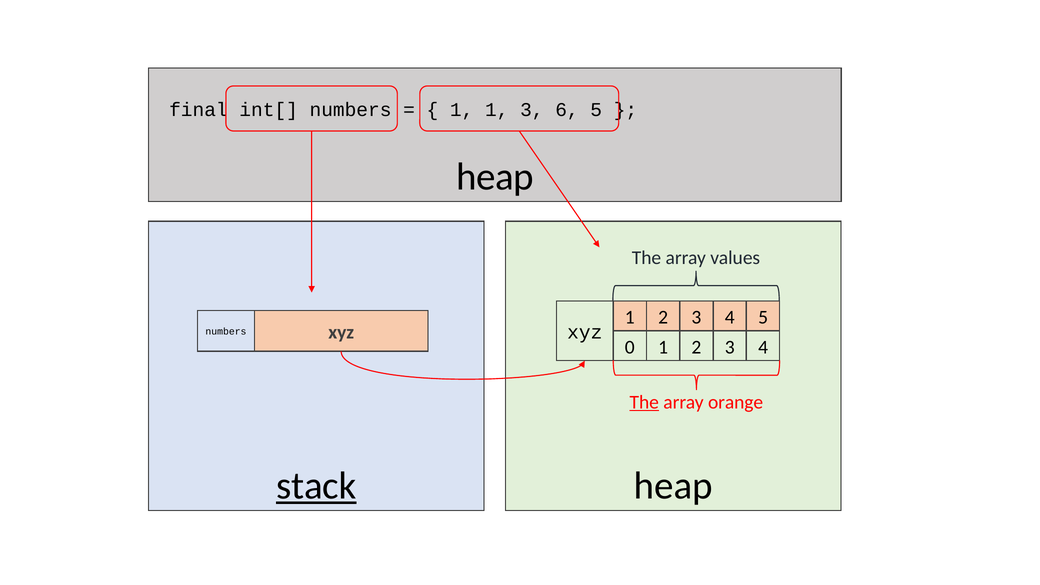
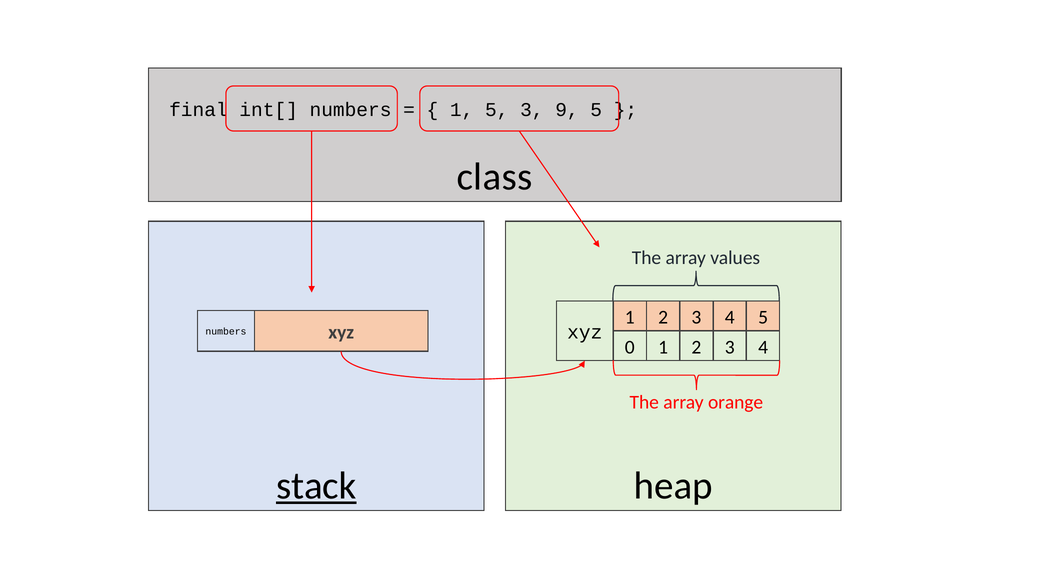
1 1: 1 -> 5 (497, 110)
6: 6 -> 9 (567, 110)
heap: heap -> class (495, 177)
The underline: present -> none (644, 402)
